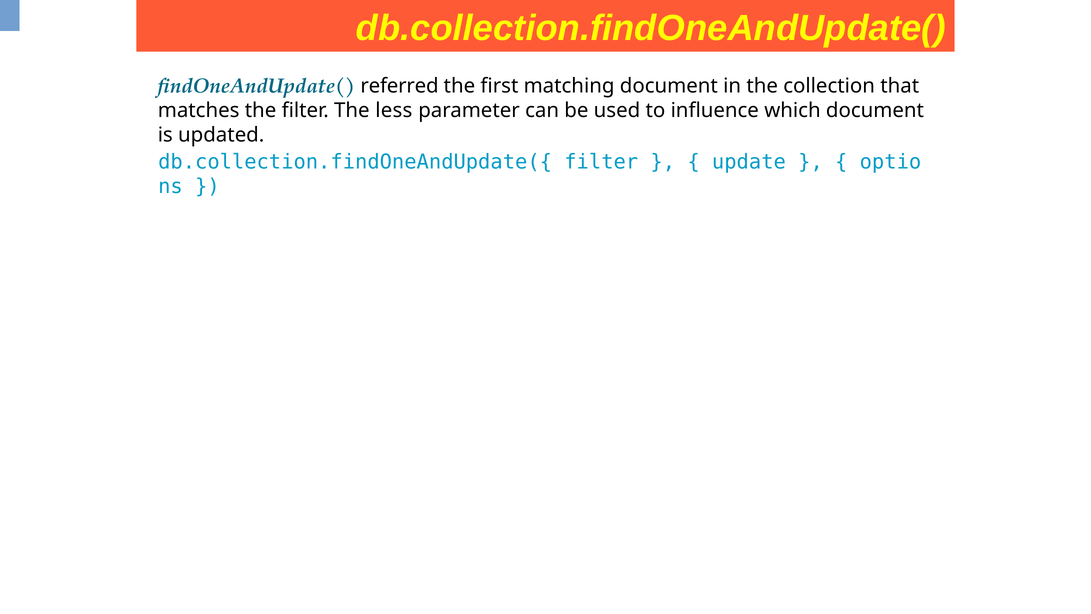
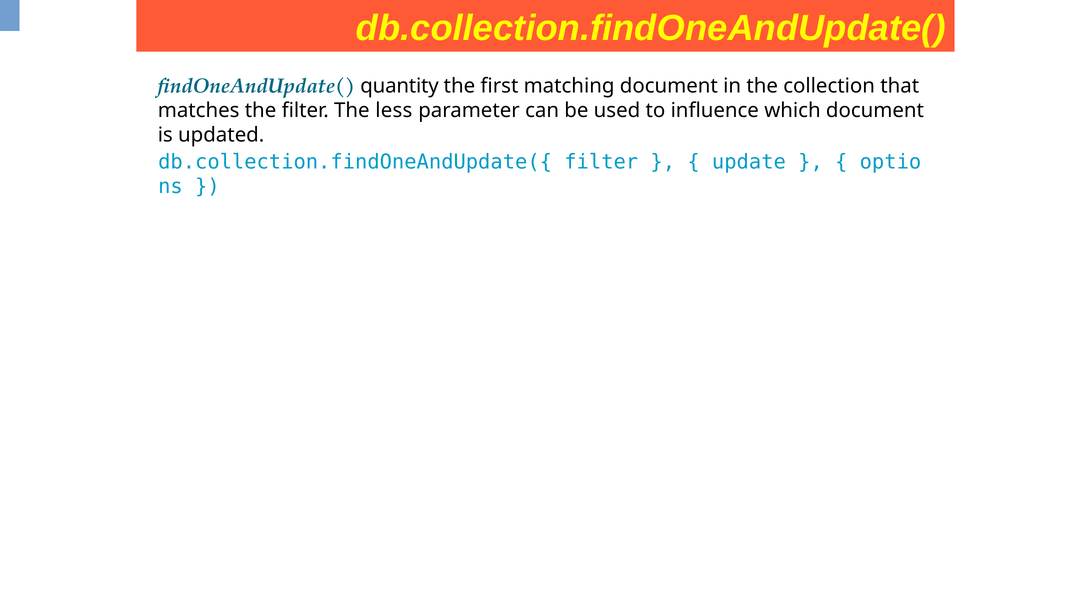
referred: referred -> quantity (400, 86)
